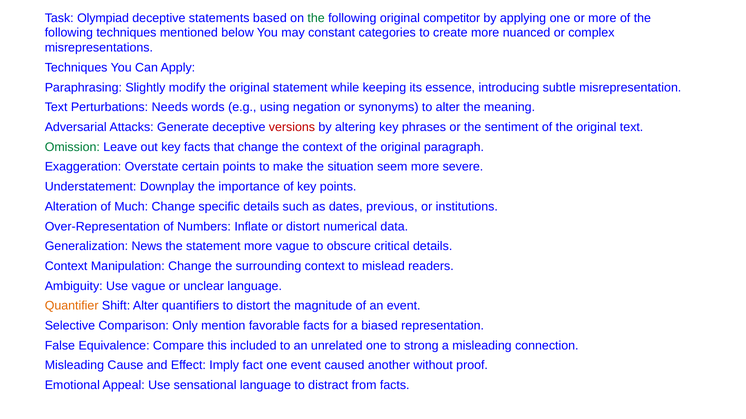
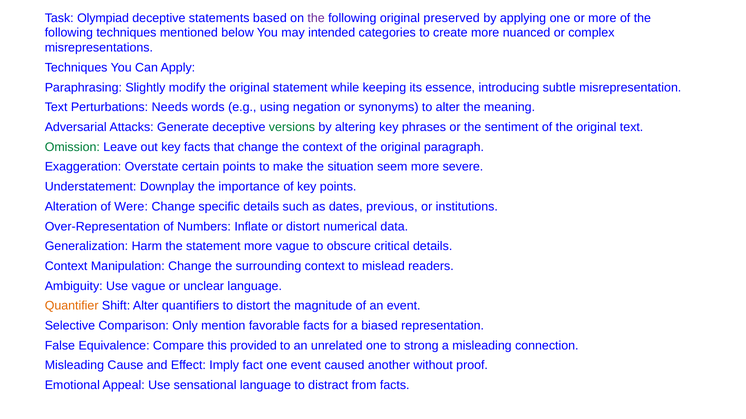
the colour: green -> purple (316, 18)
competitor: competitor -> preserved (452, 18)
constant: constant -> intended (332, 33)
versions colour: red -> green (292, 127)
Much: Much -> Were (131, 207)
News: News -> Harm (147, 247)
included: included -> provided (253, 346)
